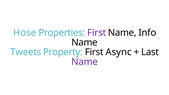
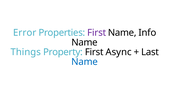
Hose: Hose -> Error (25, 33)
Tweets: Tweets -> Things (26, 52)
Name colour: purple -> blue (85, 62)
